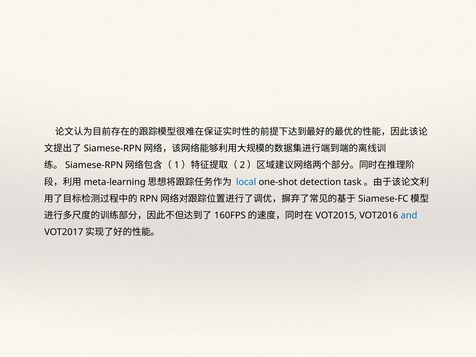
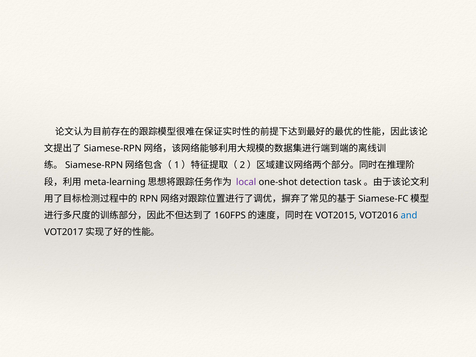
local colour: blue -> purple (246, 182)
